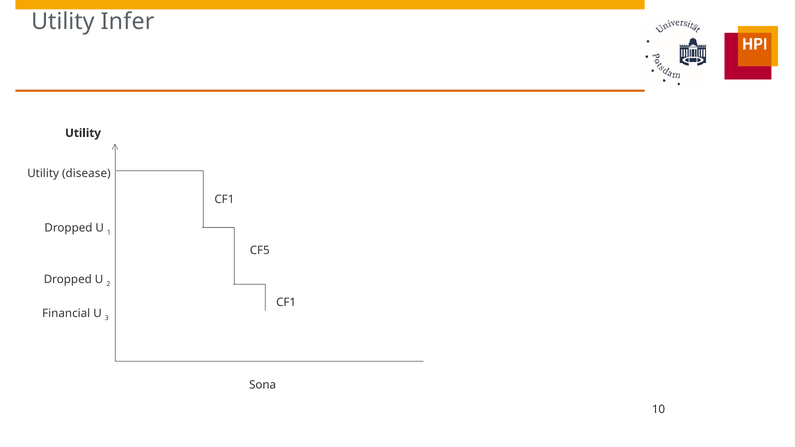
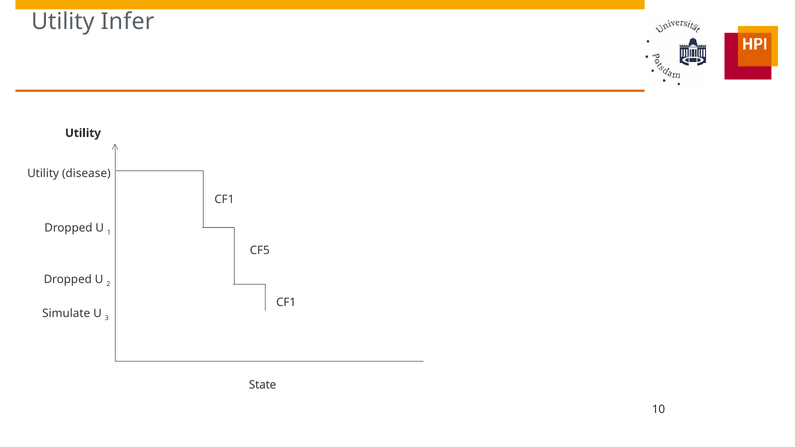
Financial: Financial -> Simulate (66, 314)
Sona: Sona -> State (263, 385)
